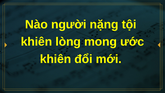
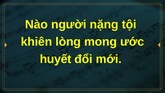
khiên: khiên -> huyết (56, 59)
